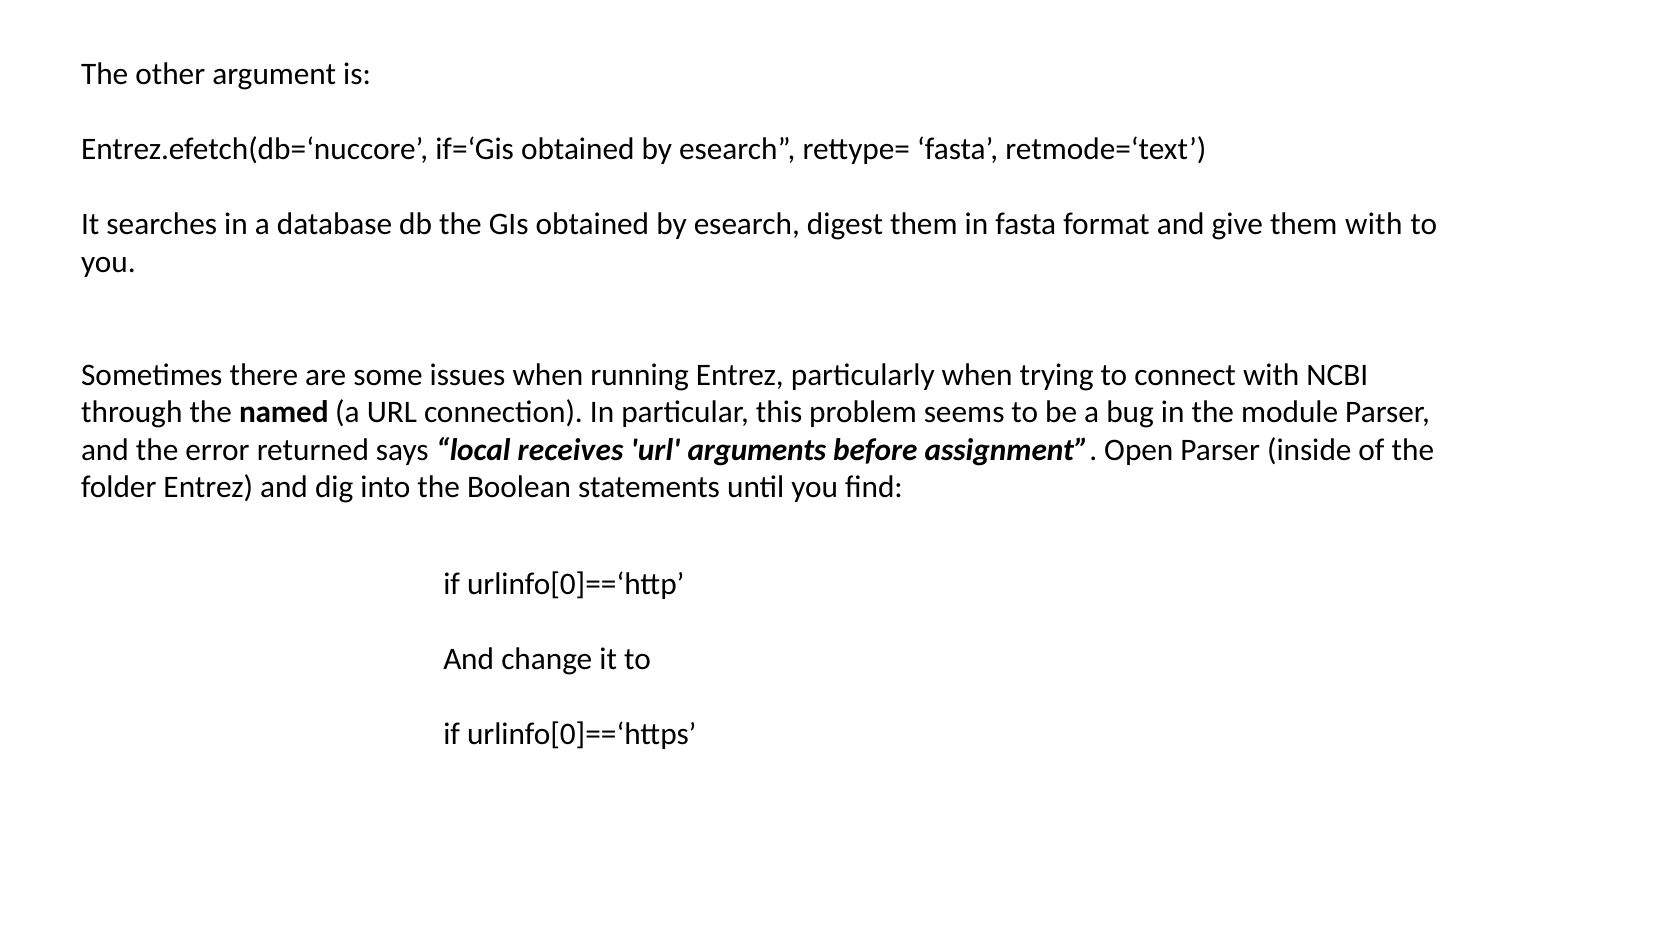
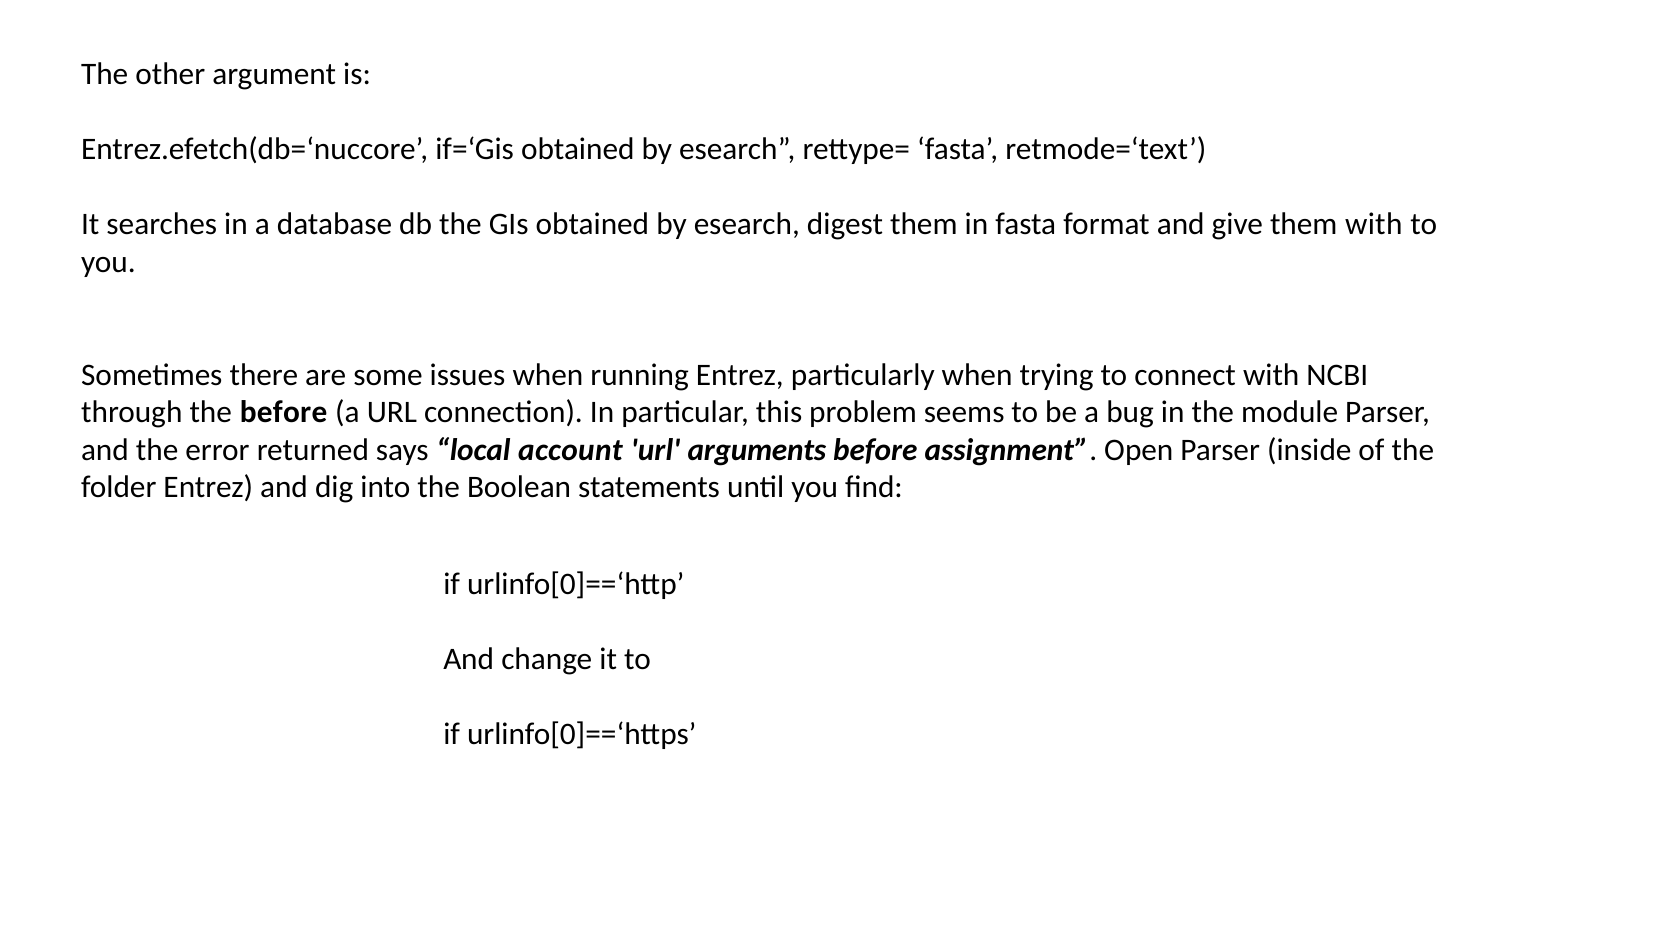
the named: named -> before (284, 413)
receives: receives -> account (570, 450)
